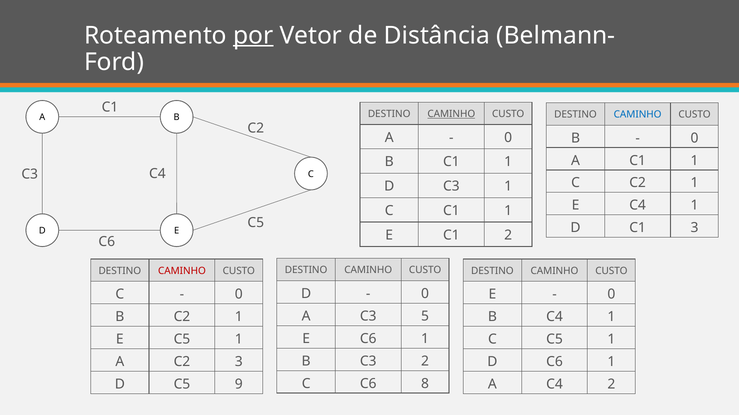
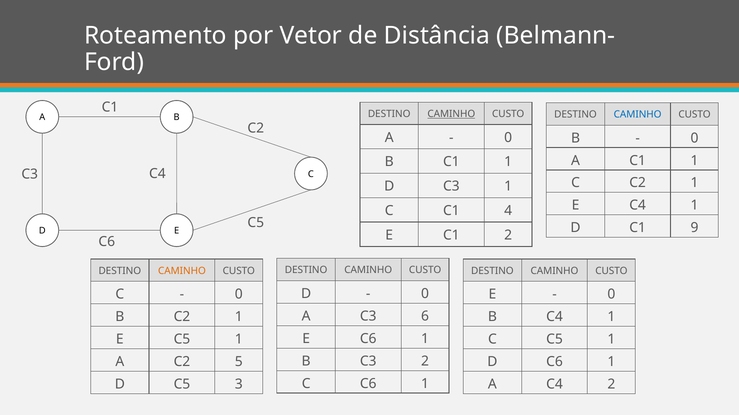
por underline: present -> none (253, 35)
C C1 1: 1 -> 4 (508, 211)
C1 3: 3 -> 9 (694, 228)
CAMINHO colour: red -> orange (182, 271)
5: 5 -> 6 (425, 317)
C2 3: 3 -> 5 (239, 362)
C C6 8: 8 -> 1 (425, 384)
9: 9 -> 3 (239, 385)
